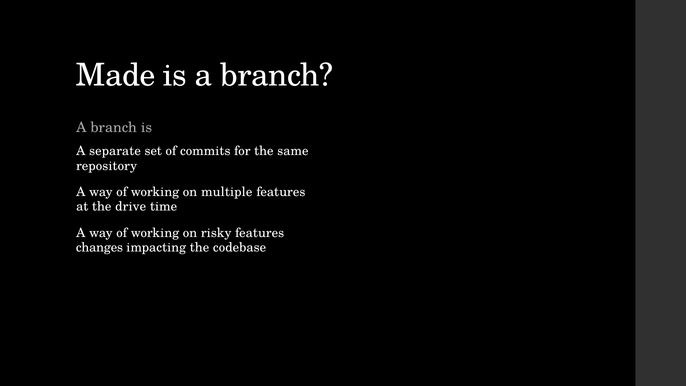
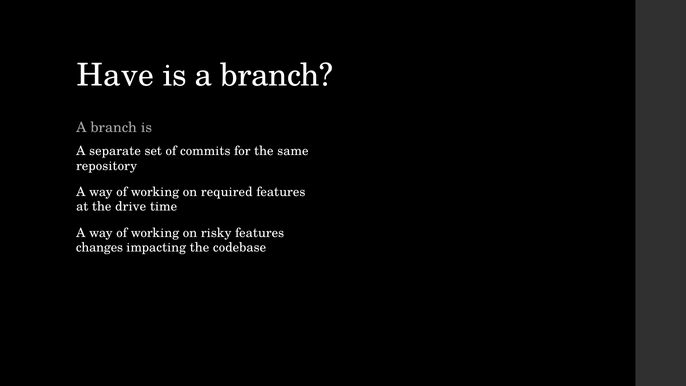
Made: Made -> Have (115, 75)
multiple: multiple -> required (227, 192)
